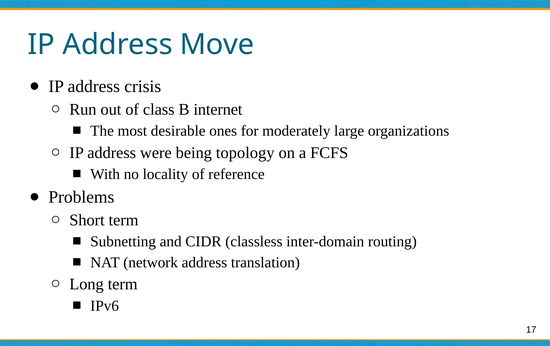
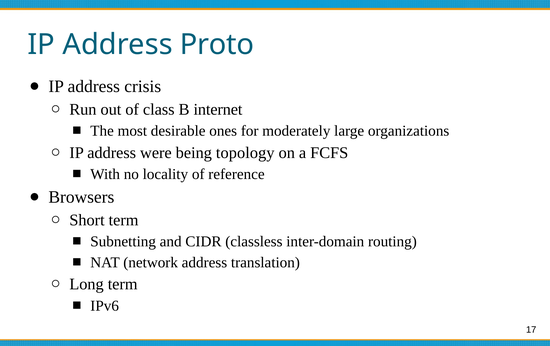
Move: Move -> Proto (217, 45)
Problems: Problems -> Browsers (81, 197)
